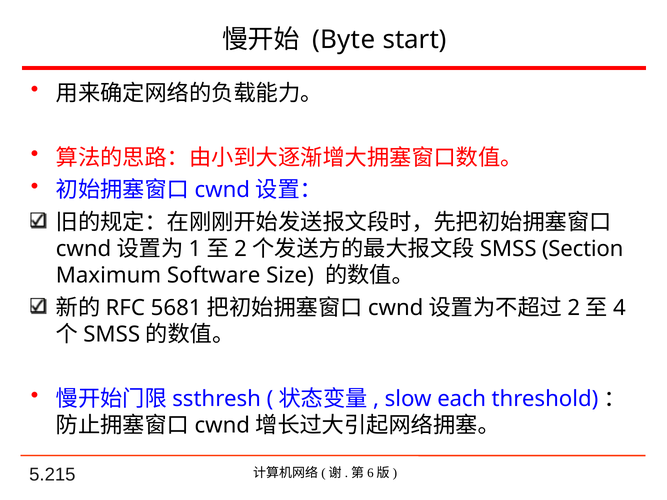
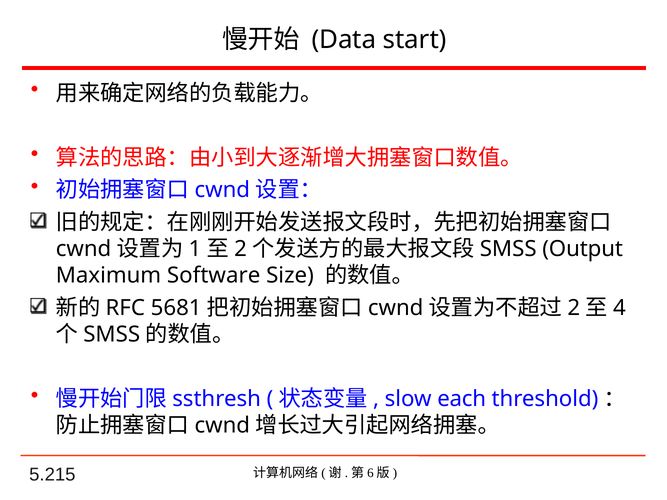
Byte: Byte -> Data (344, 39)
Section: Section -> Output (583, 249)
